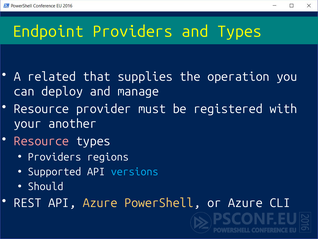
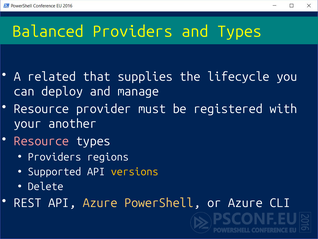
Endpoint: Endpoint -> Balanced (48, 31)
operation: operation -> lifecycle (239, 77)
versions colour: light blue -> yellow (135, 172)
Should: Should -> Delete (46, 186)
